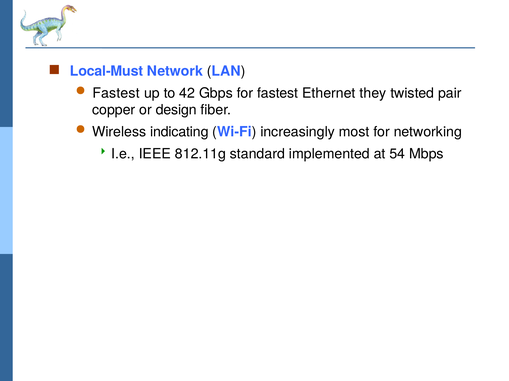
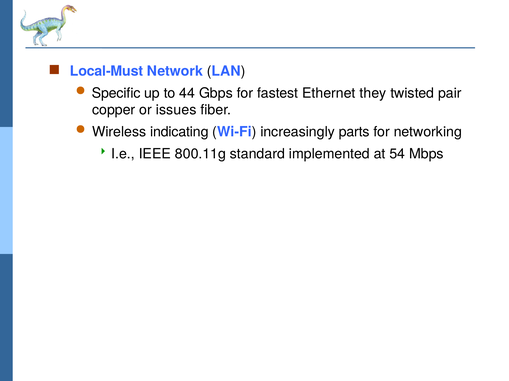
Fastest: Fastest -> Specific (116, 93)
42: 42 -> 44 (187, 93)
design: design -> issues (176, 110)
most: most -> parts (354, 132)
812.11g: 812.11g -> 800.11g (201, 154)
